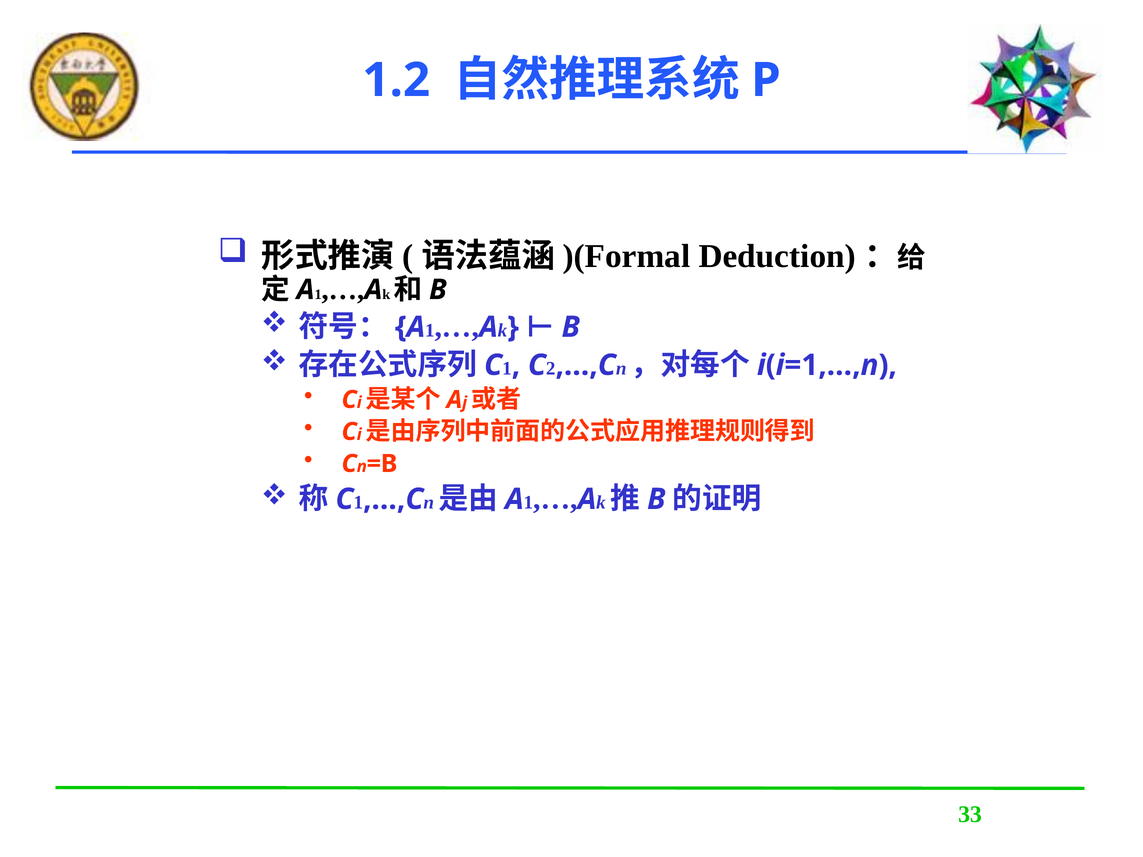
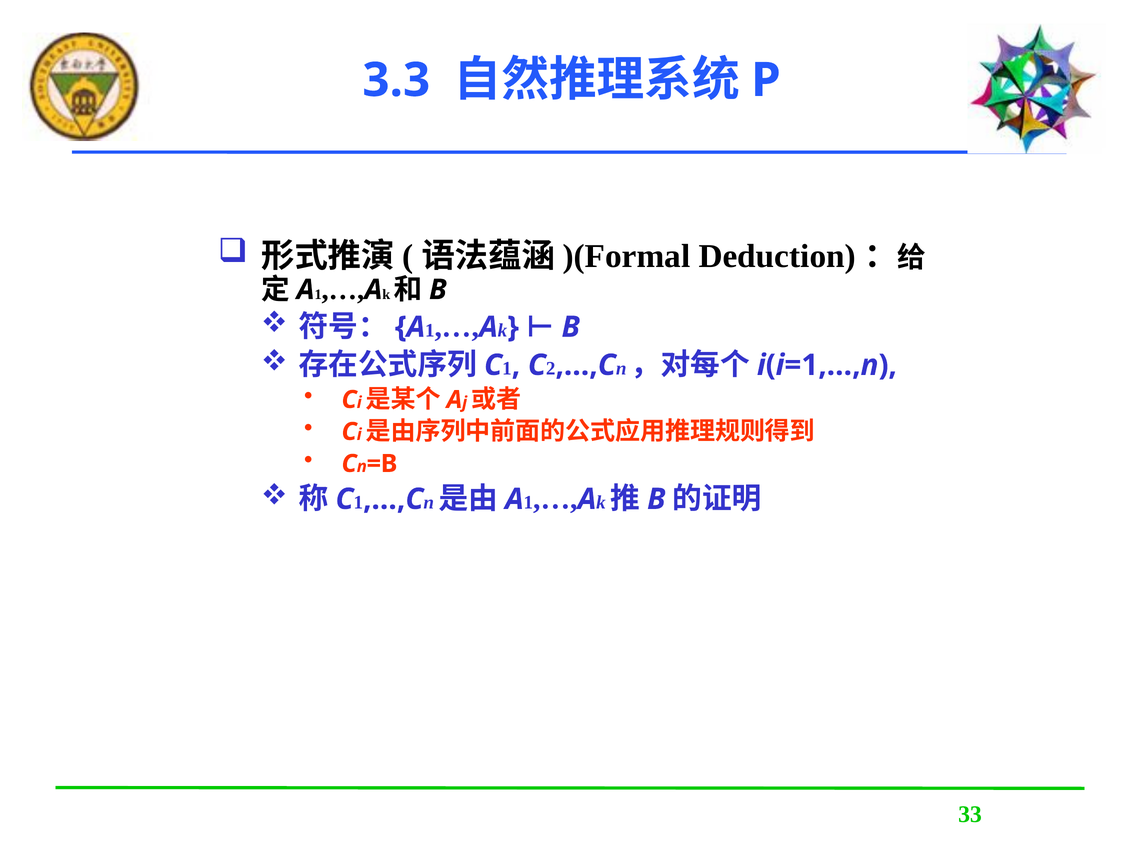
1.2: 1.2 -> 3.3 (396, 80)
